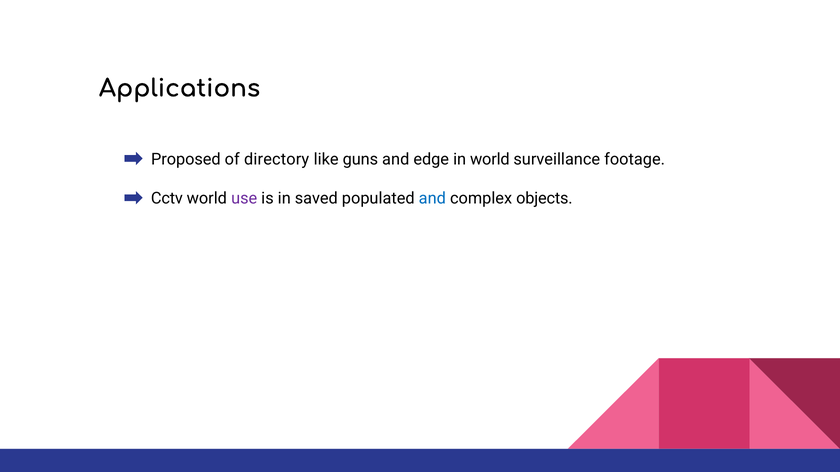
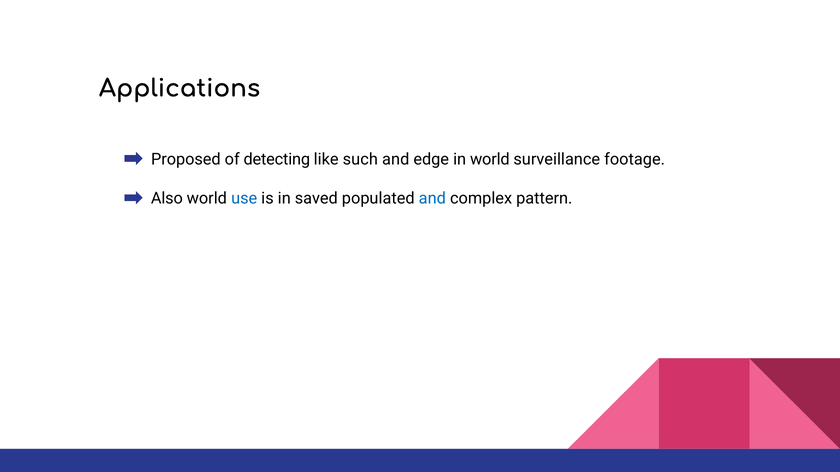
directory: directory -> detecting (277, 159)
guns: guns -> such (360, 159)
Cctv: Cctv -> Also (167, 199)
use colour: purple -> blue (244, 199)
objects: objects -> pattern (544, 199)
